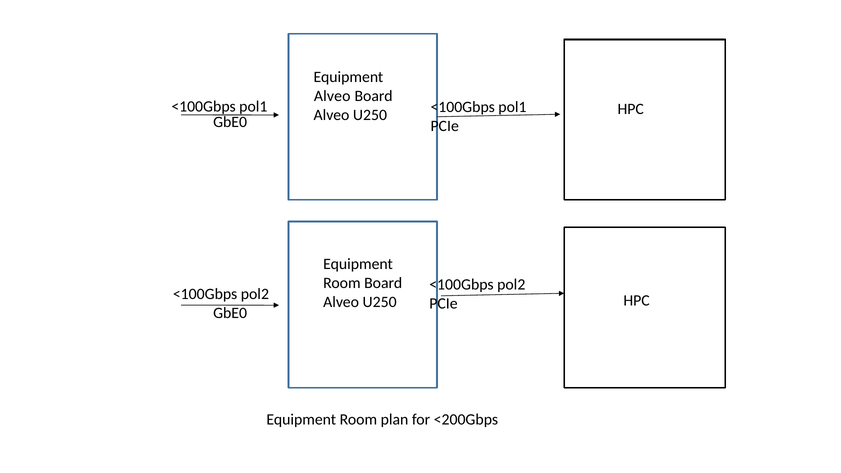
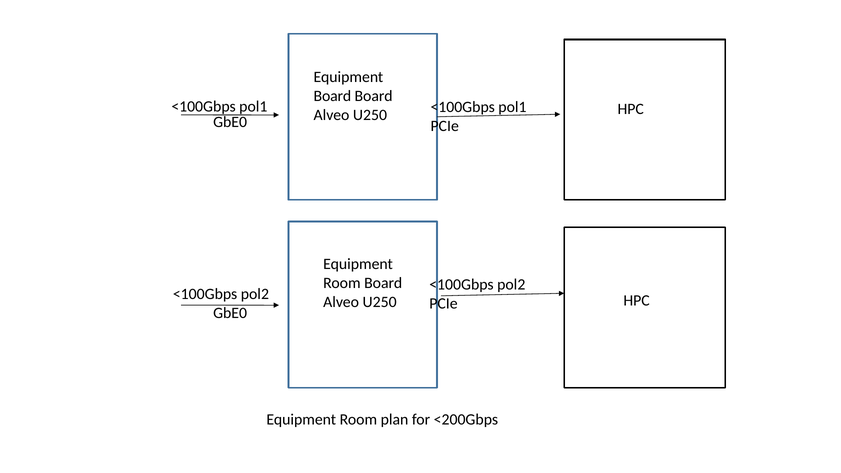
Alveo: Alveo -> Board (332, 96)
